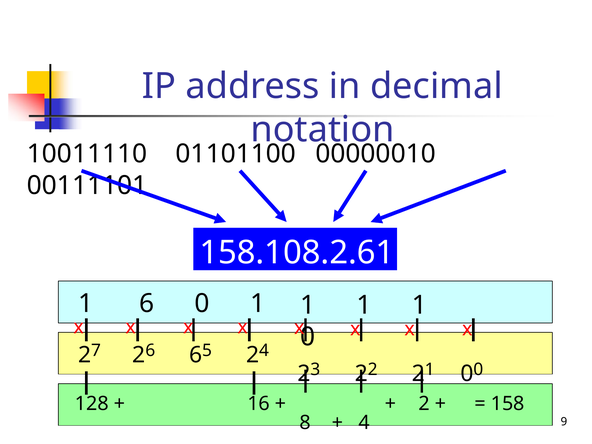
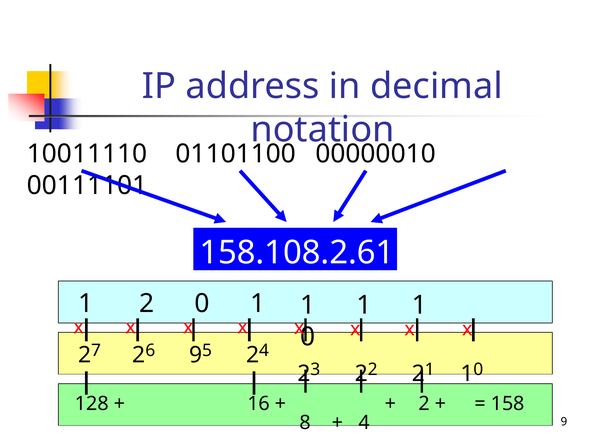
1 6: 6 -> 2 (147, 304)
6: 6 -> 9 (196, 355)
0: 0 -> 1 (467, 374)
